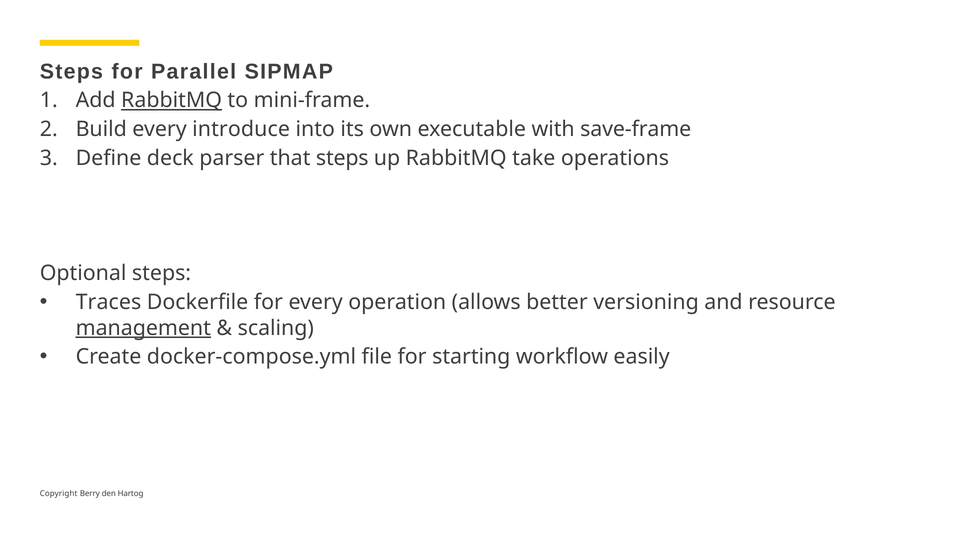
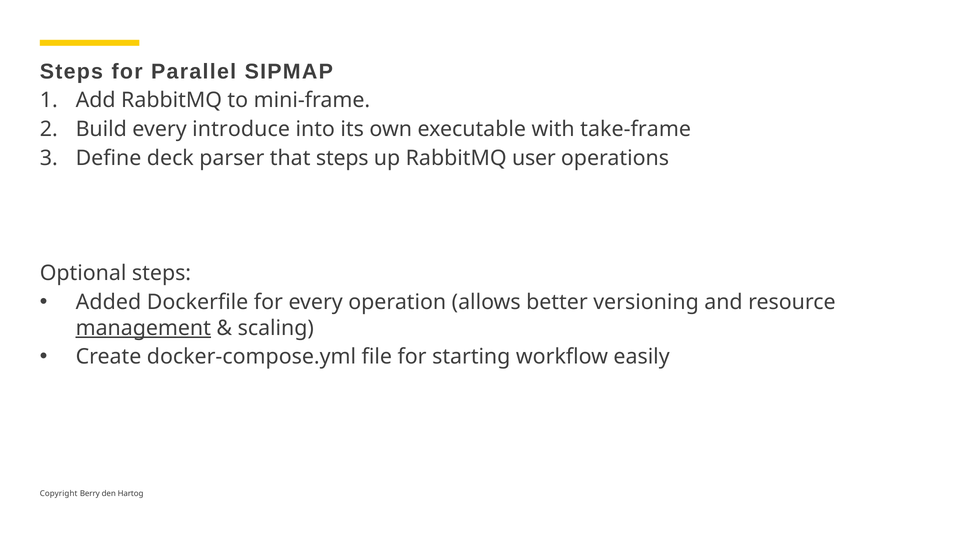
RabbitMQ underline: present -> none (172, 100)
save-frame: save-frame -> take-frame (636, 129)
take: take -> user (534, 158)
Traces: Traces -> Added (108, 302)
